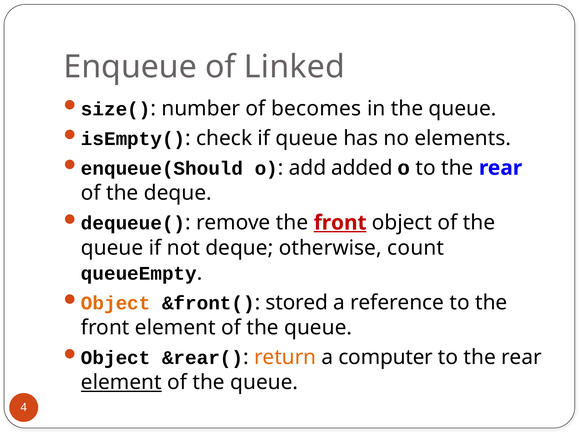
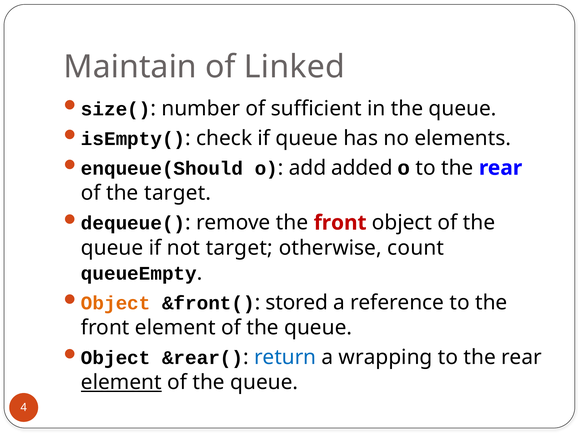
Enqueue: Enqueue -> Maintain (130, 67)
becomes: becomes -> sufficient (316, 109)
the deque: deque -> target (178, 193)
front underline: present -> none (340, 223)
not deque: deque -> target (239, 248)
return colour: orange -> blue (285, 358)
computer: computer -> wrapping (386, 358)
